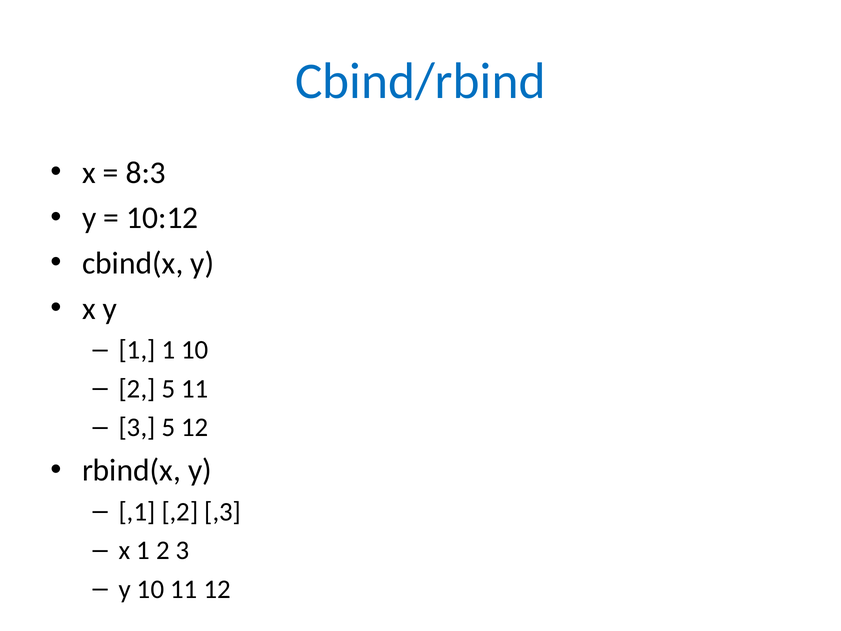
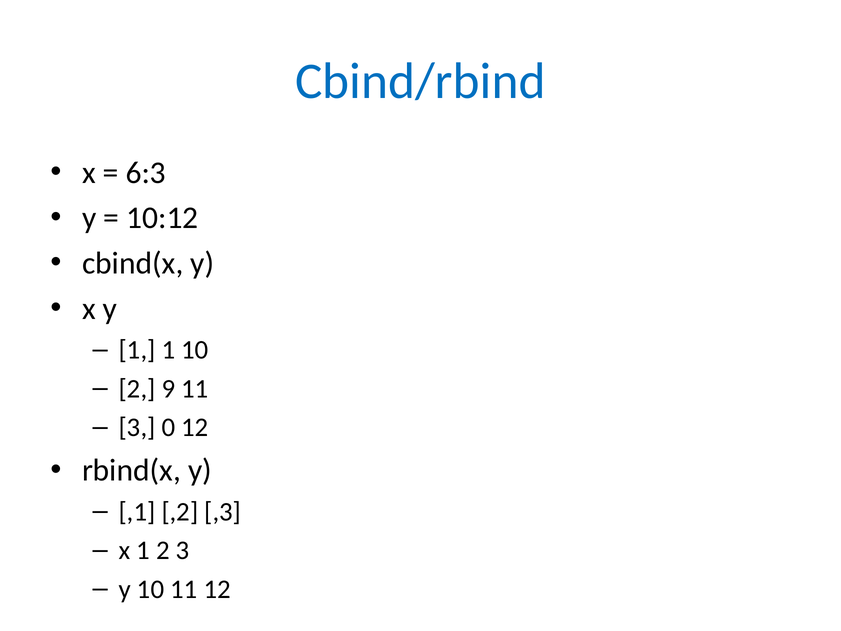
8:3: 8:3 -> 6:3 (146, 173)
2 5: 5 -> 9 (168, 389)
3 5: 5 -> 0 (168, 427)
